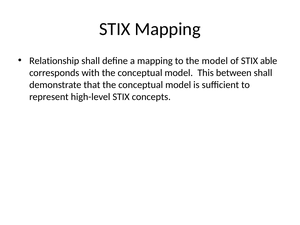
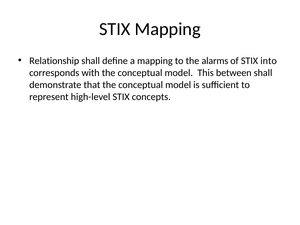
the model: model -> alarms (215, 61)
able: able -> into (269, 61)
